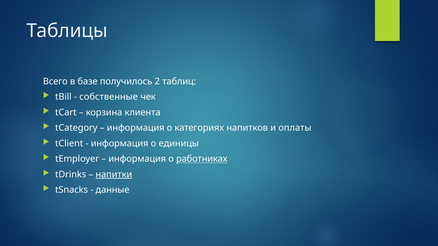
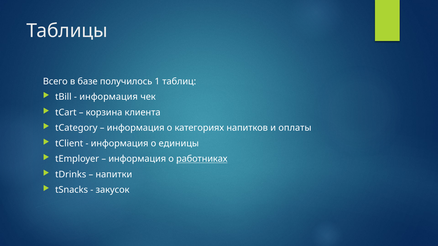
2: 2 -> 1 (157, 82)
собственные: собственные -> информация (109, 97)
напитки underline: present -> none (114, 175)
данные: данные -> закусок (113, 190)
